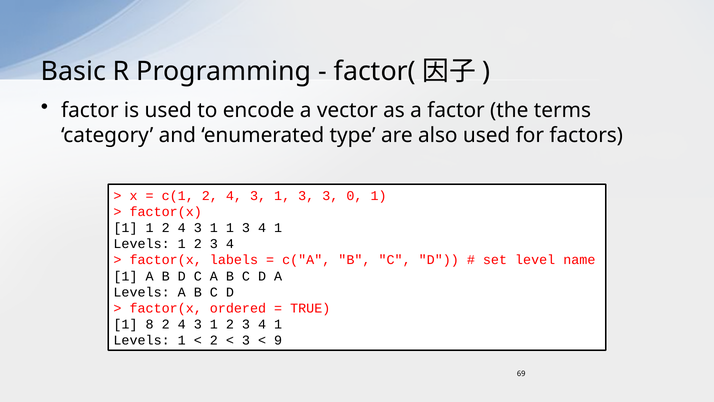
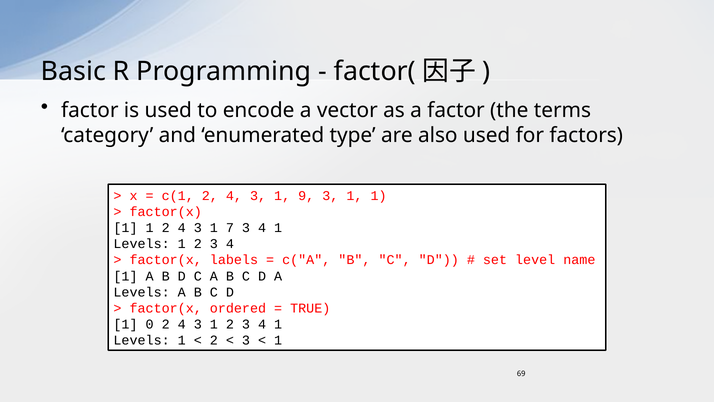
3 1 3: 3 -> 9 (306, 196)
0: 0 -> 1 (354, 196)
3 1 1: 1 -> 7 (230, 228)
8: 8 -> 0 (150, 324)
9: 9 -> 1 (278, 340)
